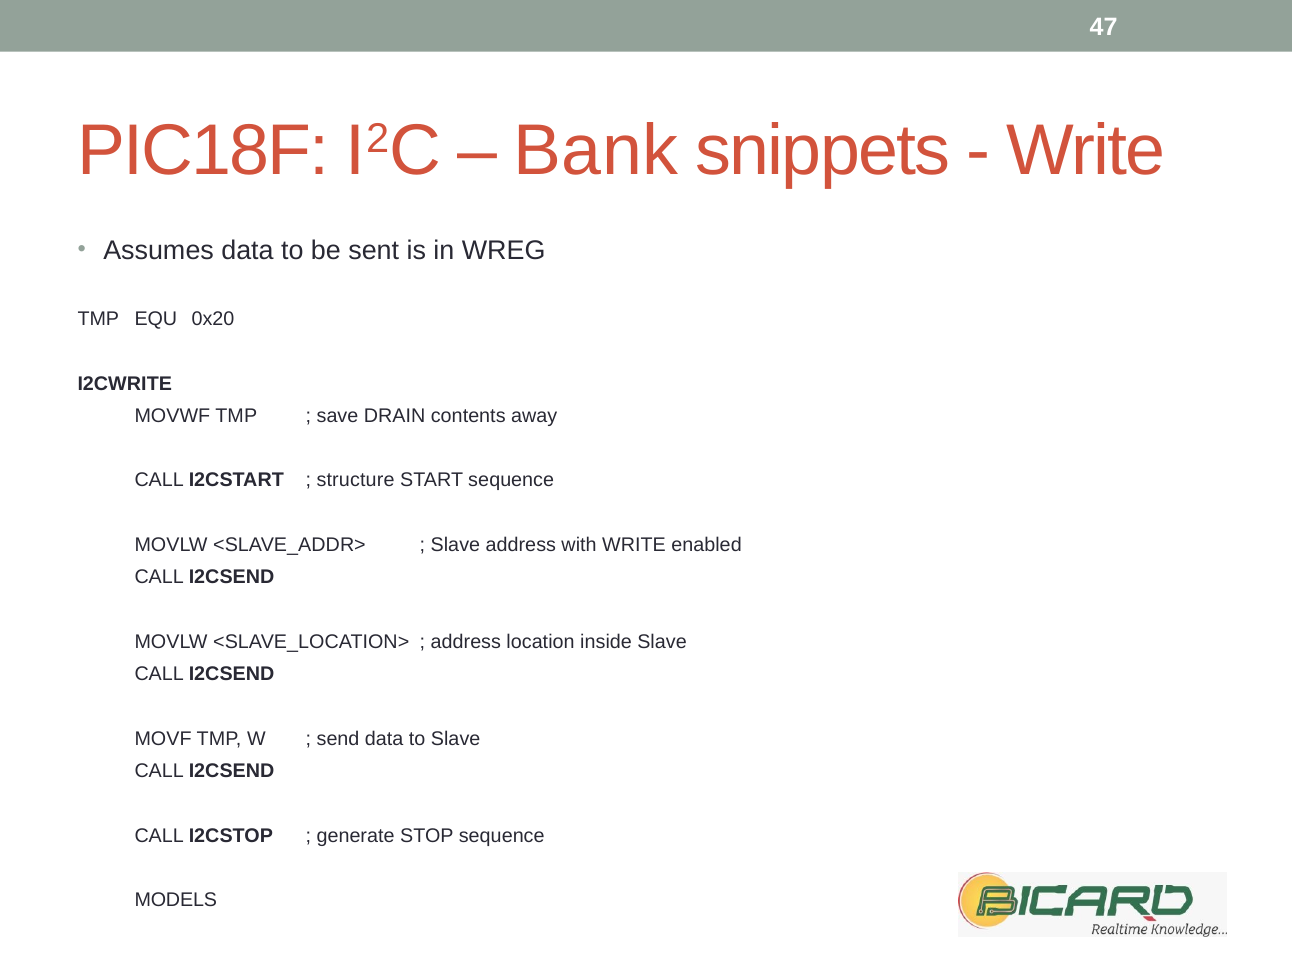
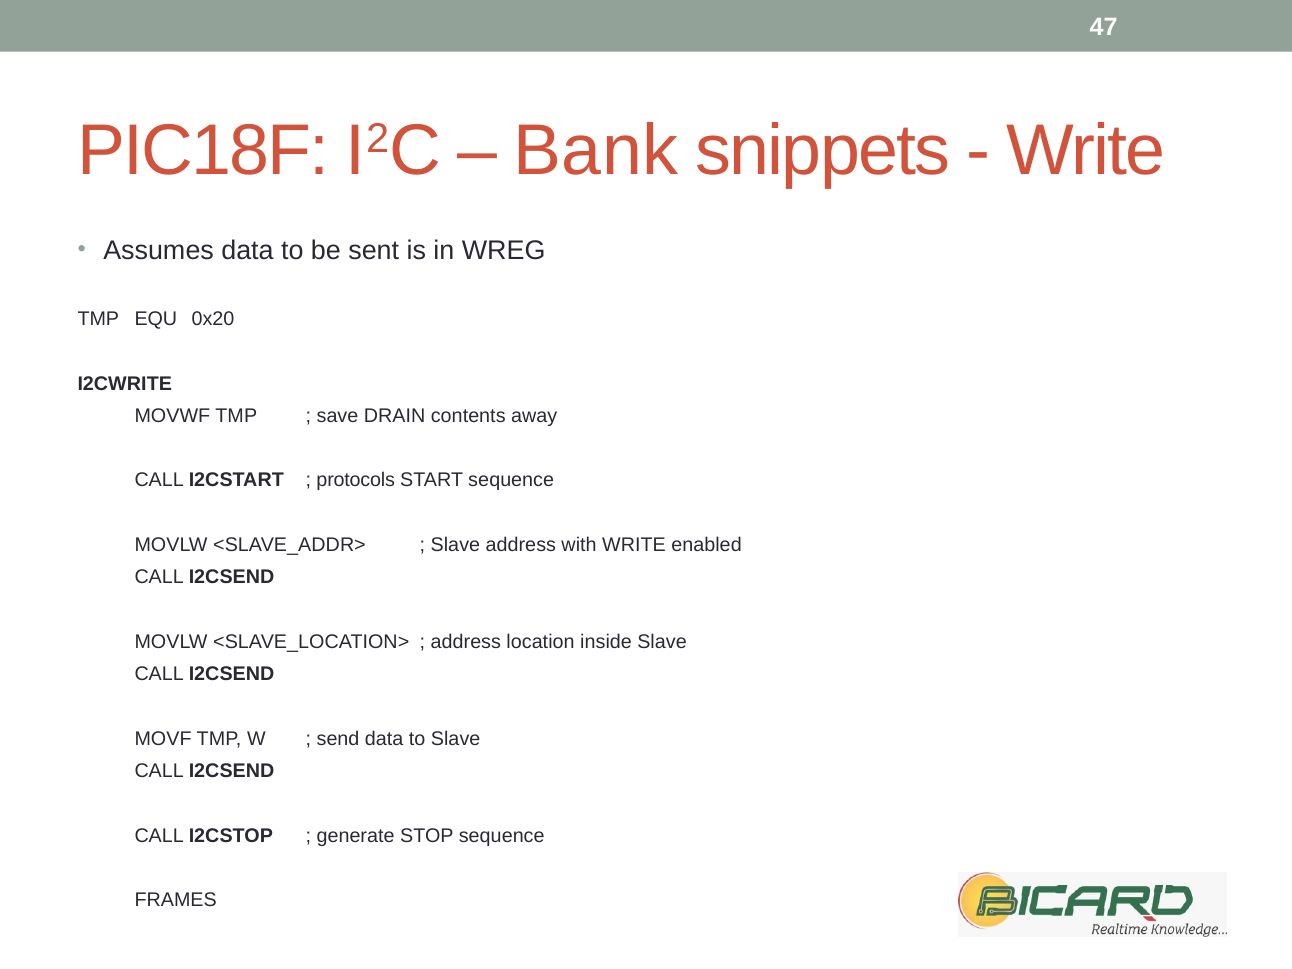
structure: structure -> protocols (356, 480)
MODELS: MODELS -> FRAMES (176, 900)
